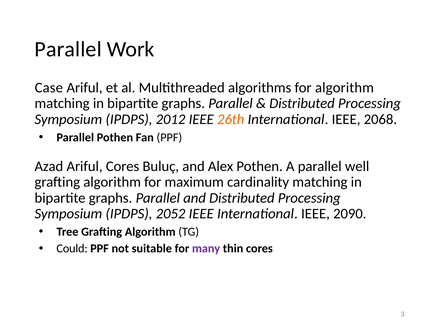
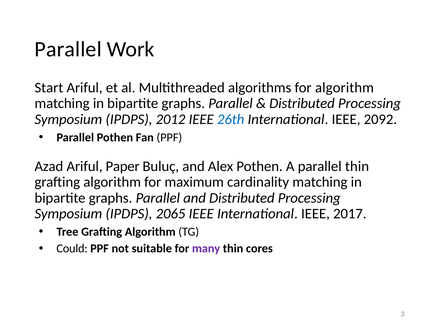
Case: Case -> Start (49, 88)
26th colour: orange -> blue (231, 119)
2068: 2068 -> 2092 (380, 119)
Ariful Cores: Cores -> Paper (123, 166)
parallel well: well -> thin (357, 166)
2052: 2052 -> 2065 (171, 214)
2090: 2090 -> 2017 (350, 214)
